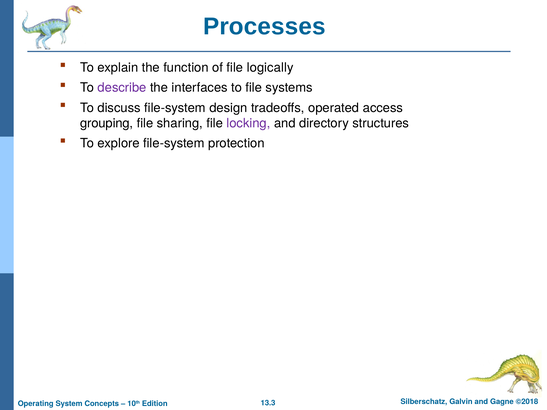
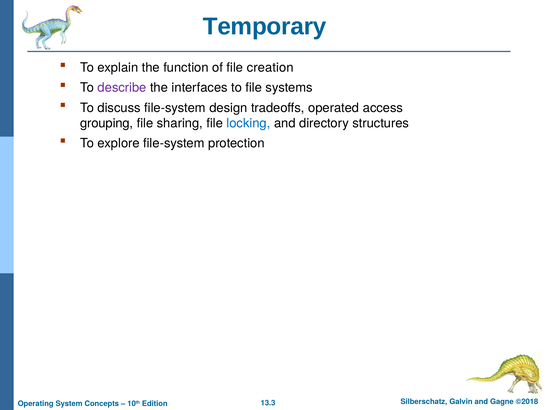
Processes: Processes -> Temporary (265, 27)
logically: logically -> creation (270, 68)
locking colour: purple -> blue (248, 123)
